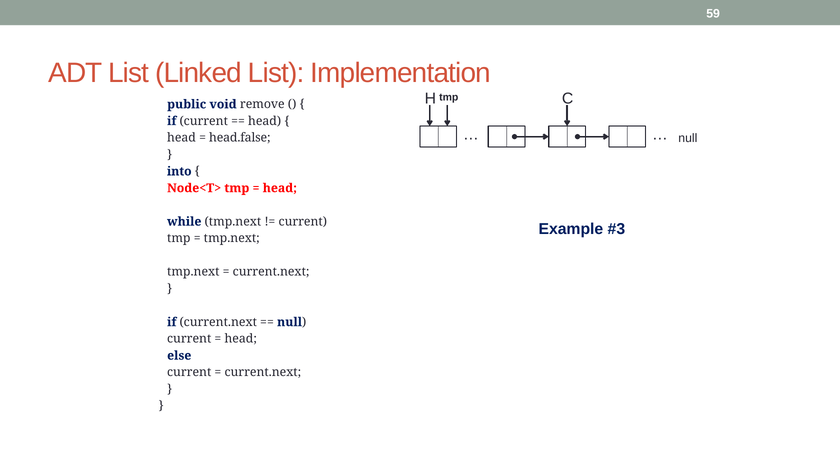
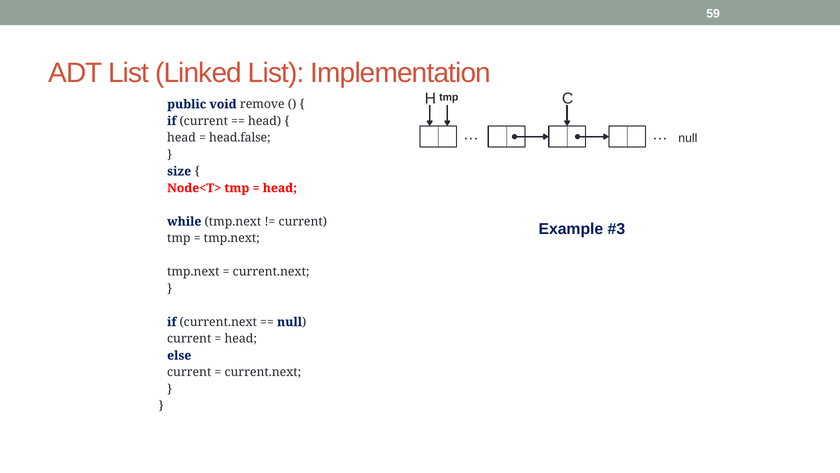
into: into -> size (179, 171)
